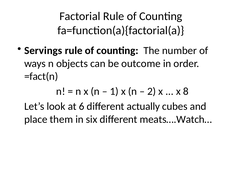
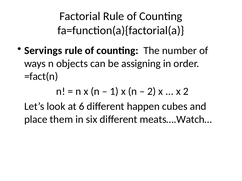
outcome: outcome -> assigning (141, 64)
x 8: 8 -> 2 (186, 92)
actually: actually -> happen (143, 107)
